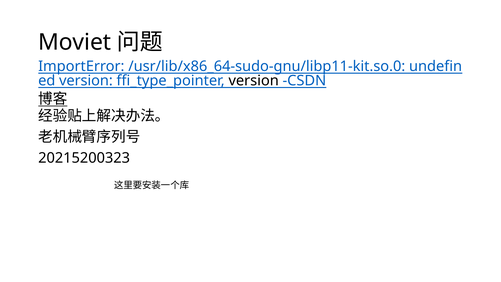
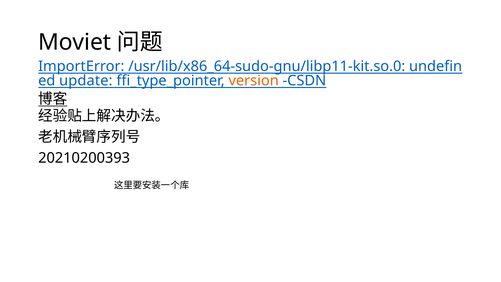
version: version -> update (86, 81)
version colour: black -> orange (254, 81)
20215200323: 20215200323 -> 20210200393 (84, 158)
